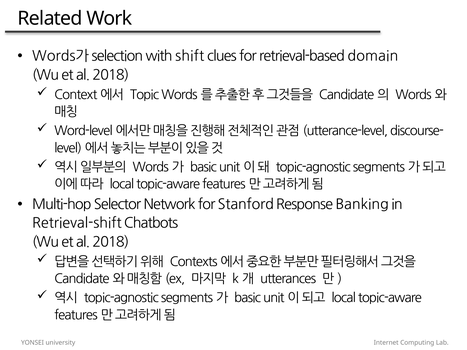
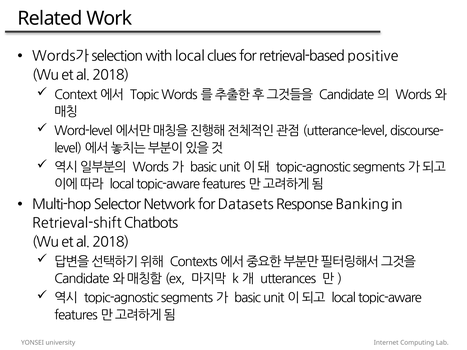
with shift: shift -> local (190, 56)
domain: domain -> positive (373, 56)
Stanford: Stanford -> Datasets (246, 205)
